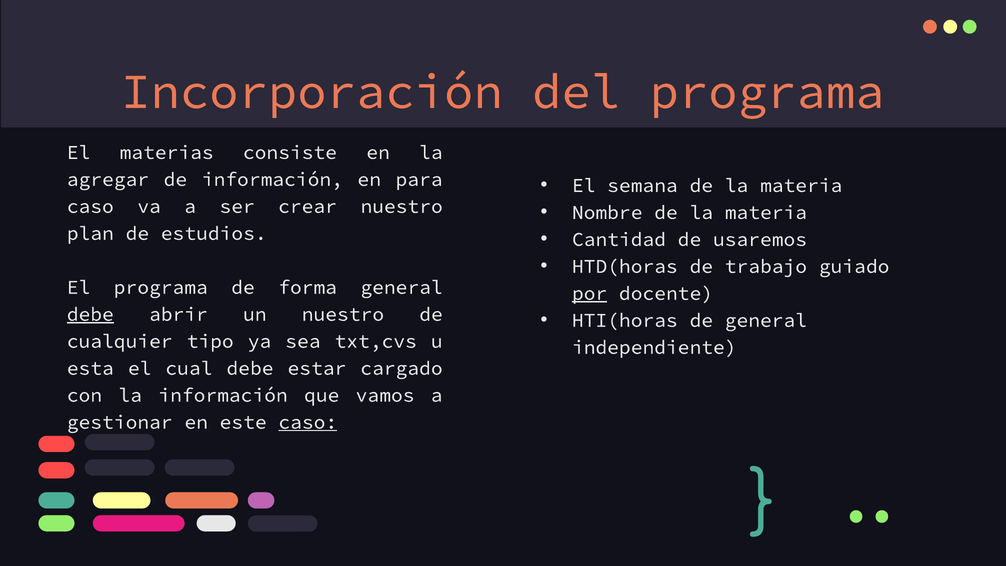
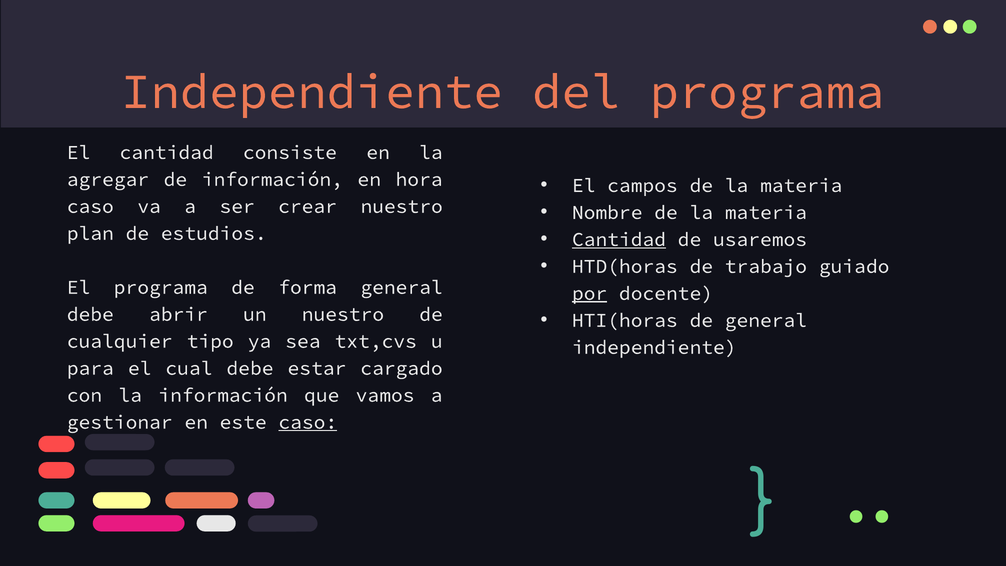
Incorporación: Incorporación -> Independiente (312, 92)
El materias: materias -> cantidad (167, 152)
para: para -> hora (419, 179)
semana: semana -> campos (642, 185)
Cantidad underline: none -> present (619, 239)
debe underline: present -> none (90, 314)
esta: esta -> para (90, 368)
